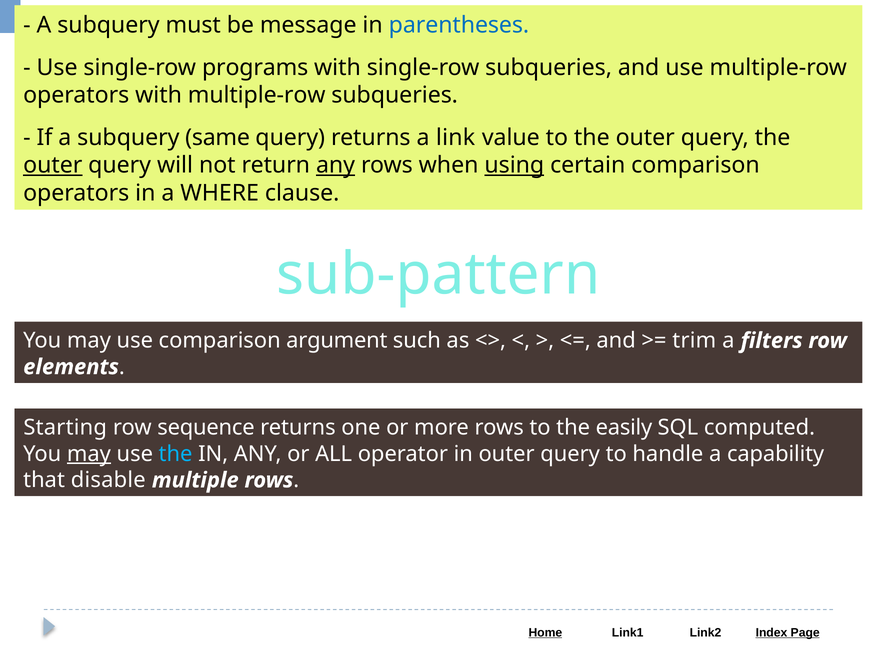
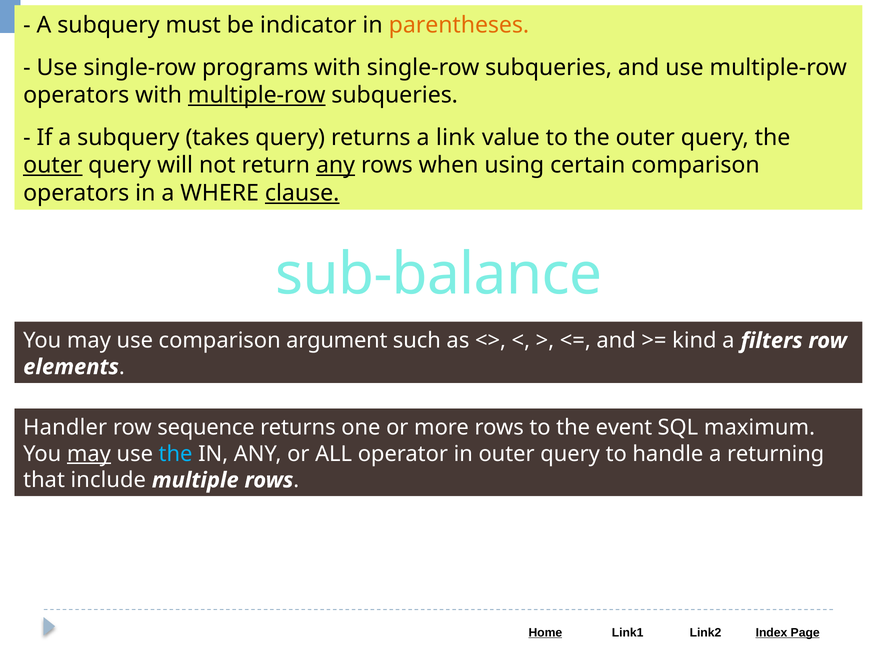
message: message -> indicator (308, 25)
parentheses colour: blue -> orange (459, 25)
multiple-row underline: none -> present (257, 95)
same: same -> takes (218, 138)
using underline: present -> none (514, 165)
clause underline: none -> present (302, 193)
sub-pattern: sub-pattern -> sub-balance (439, 274)
trim: trim -> kind (694, 341)
Starting: Starting -> Handler (65, 427)
easily: easily -> event (624, 427)
computed: computed -> maximum (759, 427)
capability: capability -> returning (776, 454)
disable: disable -> include (108, 480)
